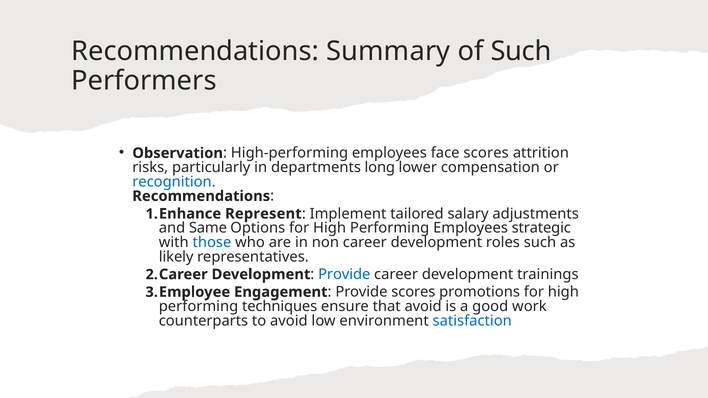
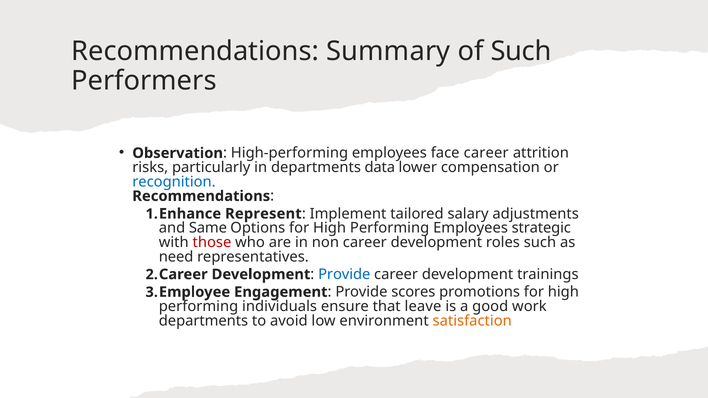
face scores: scores -> career (486, 153)
long: long -> data (380, 168)
those colour: blue -> red (212, 243)
likely: likely -> need (176, 257)
techniques: techniques -> individuals (280, 307)
that avoid: avoid -> leave (423, 307)
counterparts: counterparts -> departments (203, 321)
satisfaction colour: blue -> orange (472, 321)
